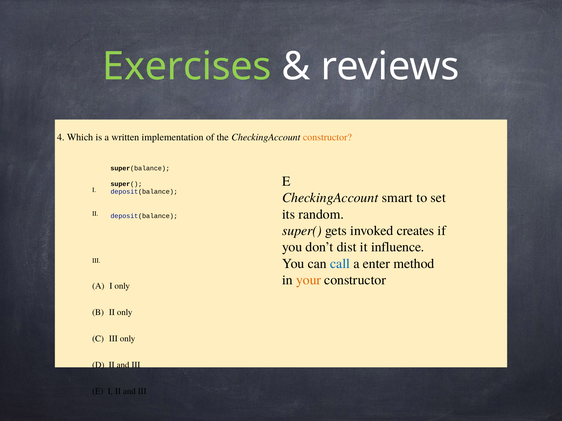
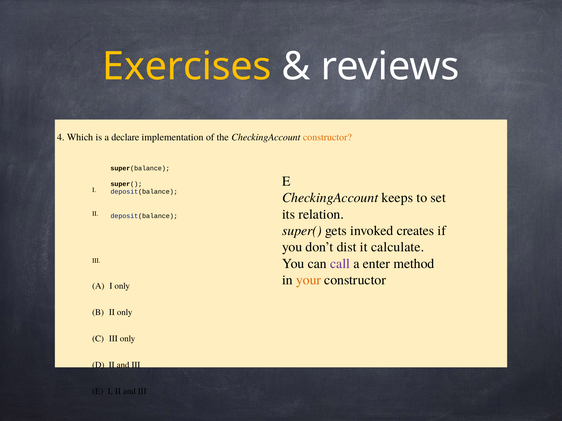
Exercises colour: light green -> yellow (187, 66)
written: written -> declare (125, 137)
smart: smart -> keeps (397, 198)
random: random -> relation (321, 214)
influence: influence -> calculate (398, 247)
call colour: blue -> purple (340, 264)
